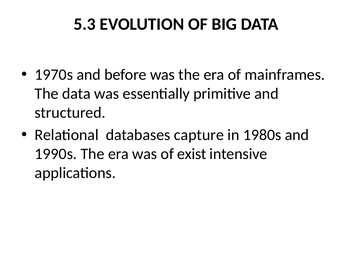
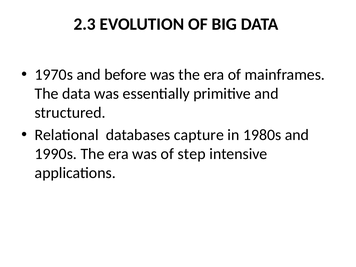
5.3: 5.3 -> 2.3 (85, 24)
exist: exist -> step (192, 154)
